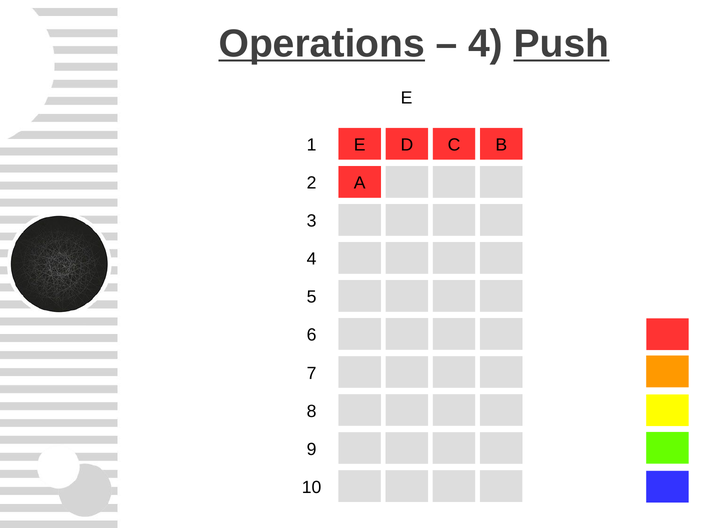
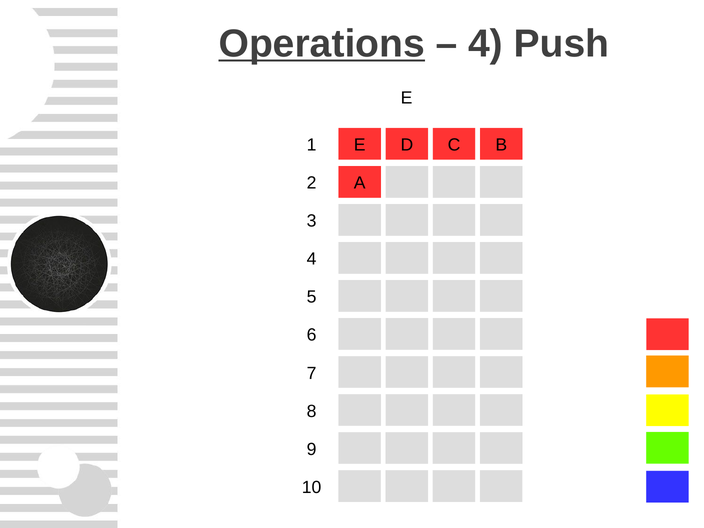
Push underline: present -> none (562, 44)
